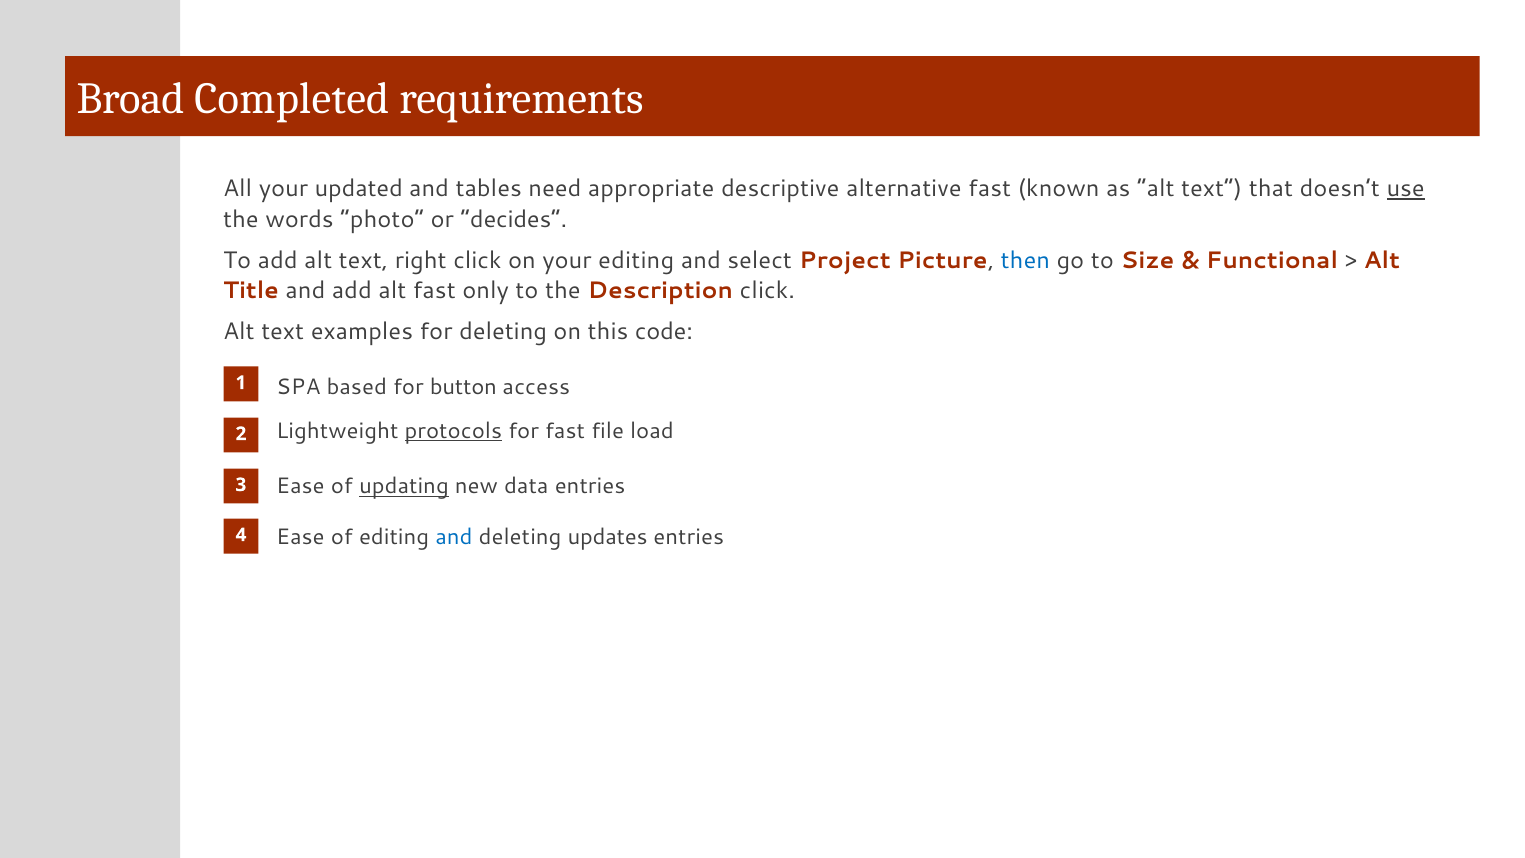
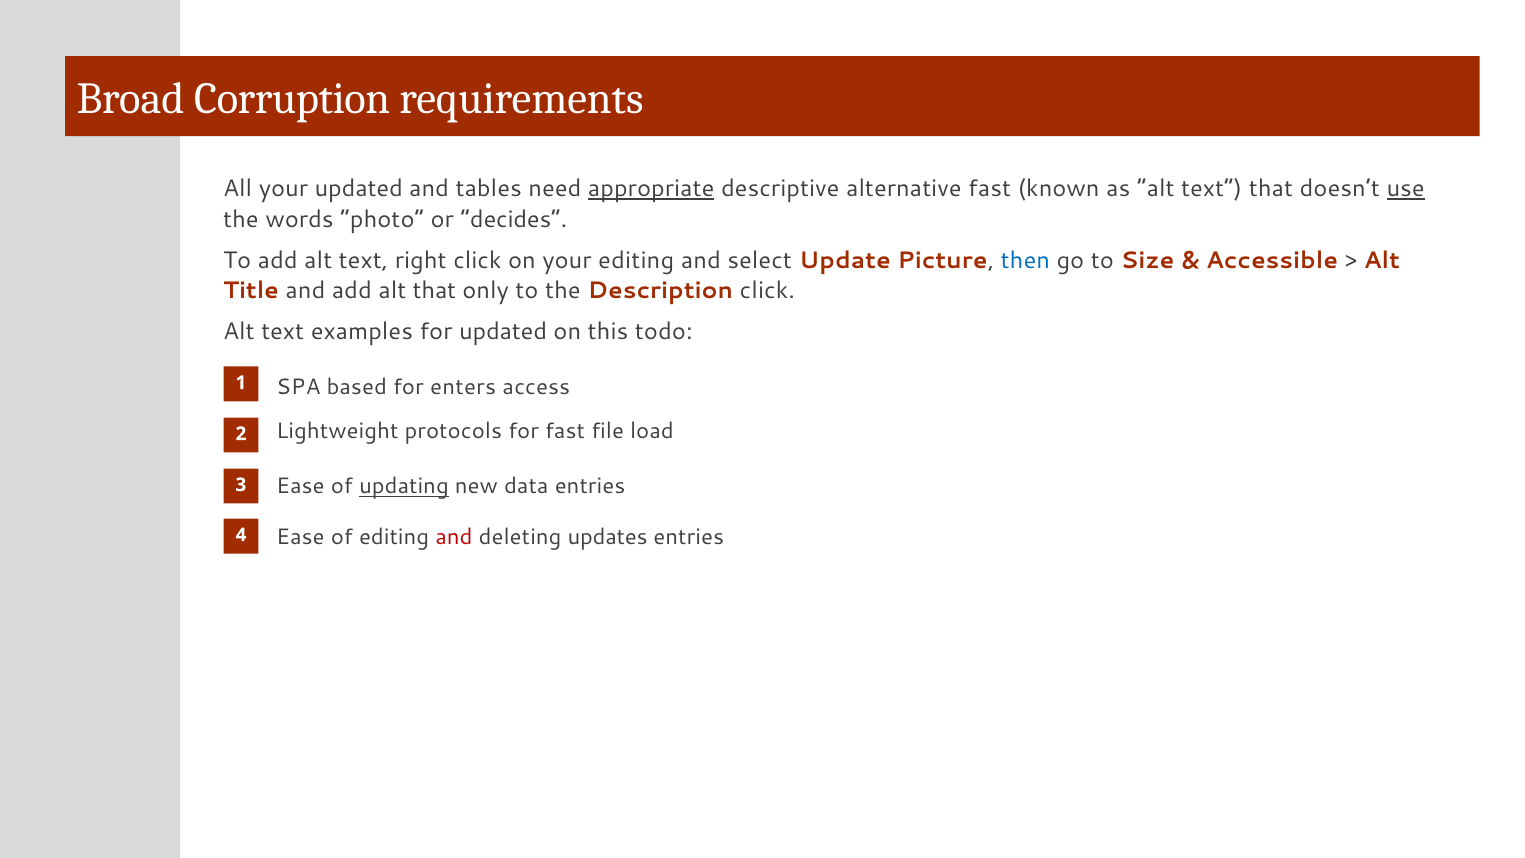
Completed: Completed -> Corruption (292, 99)
appropriate underline: none -> present (651, 189)
Project: Project -> Update (845, 260)
Functional: Functional -> Accessible (1272, 260)
alt fast: fast -> that (434, 291)
for deleting: deleting -> updated (503, 331)
code: code -> todo (664, 331)
button: button -> enters (463, 388)
protocols underline: present -> none (453, 431)
and colour: blue -> red (454, 537)
